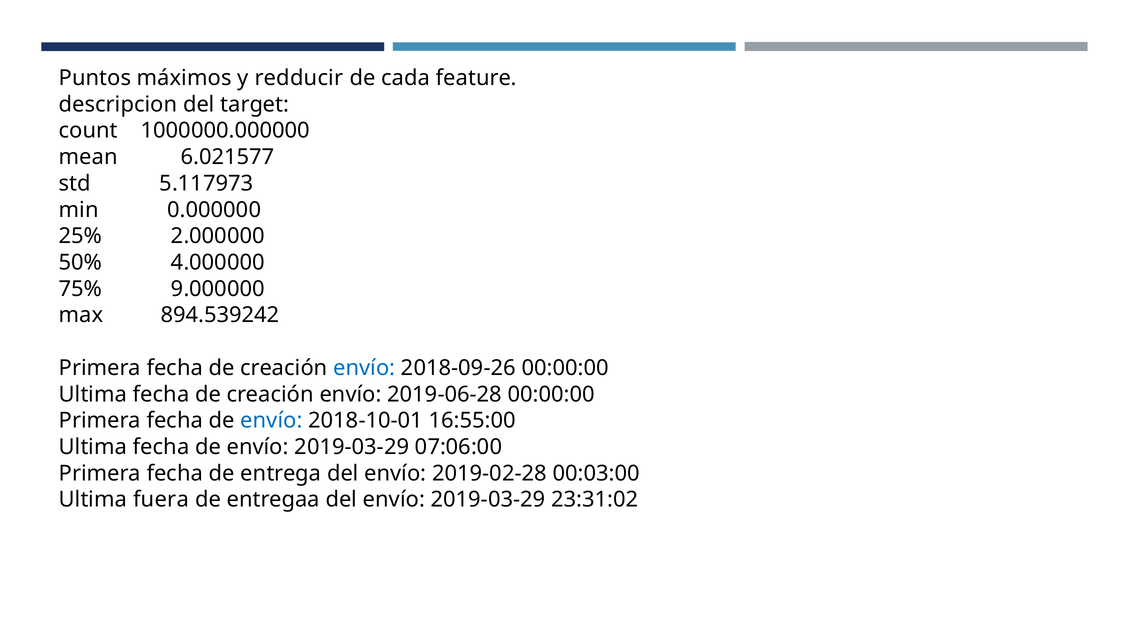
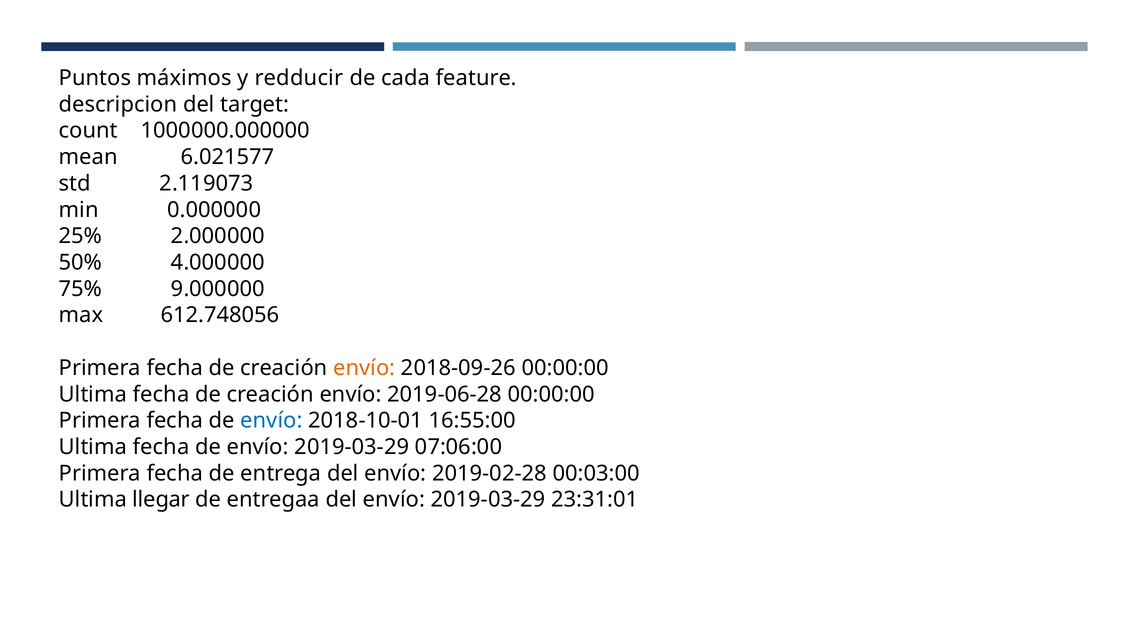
5.117973: 5.117973 -> 2.119073 (206, 183)
894.539242: 894.539242 -> 612.748056 (220, 315)
envío colour: blue -> orange (364, 368)
fuera: fuera -> llegar (161, 500)
23:31:02: 23:31:02 -> 23:31:01 (595, 500)
